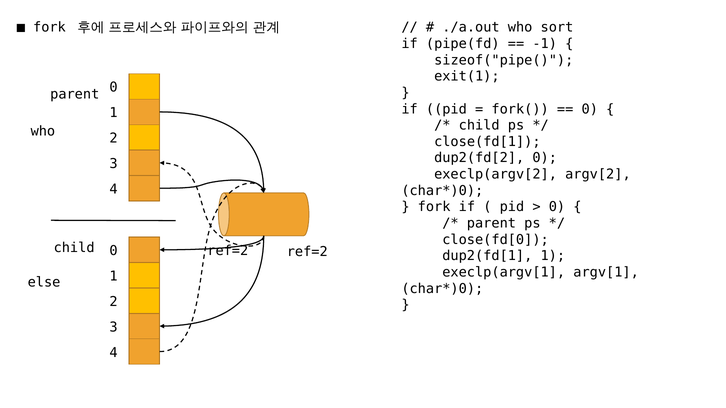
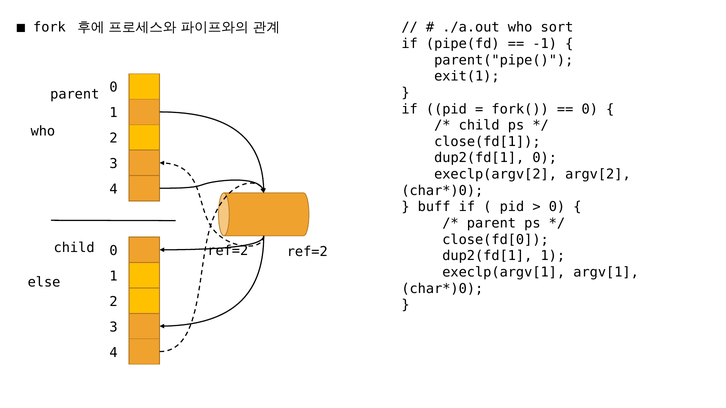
sizeof("pipe(: sizeof("pipe( -> parent("pipe( (504, 60)
dup2(fd[2: dup2(fd[2 -> dup2(fd[1 (479, 158)
fork: fork -> buff (434, 207)
